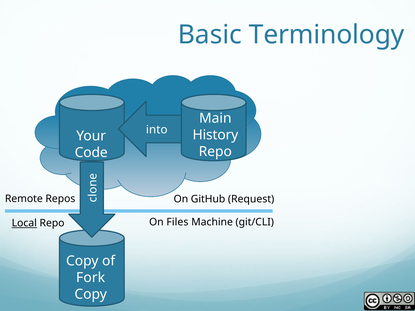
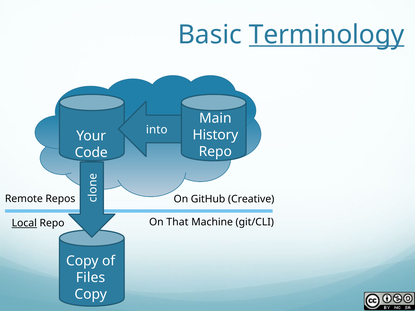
Terminology underline: none -> present (327, 35)
Request: Request -> Creative (251, 199)
Files: Files -> That (177, 222)
Fork: Fork -> Files (91, 278)
